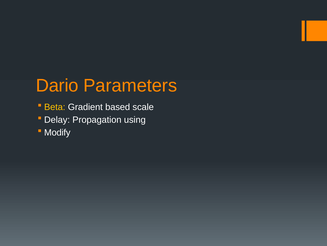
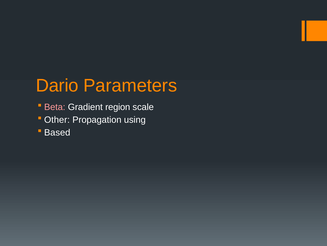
Beta colour: yellow -> pink (55, 107)
based: based -> region (118, 107)
Delay: Delay -> Other (57, 119)
Modify: Modify -> Based (57, 132)
